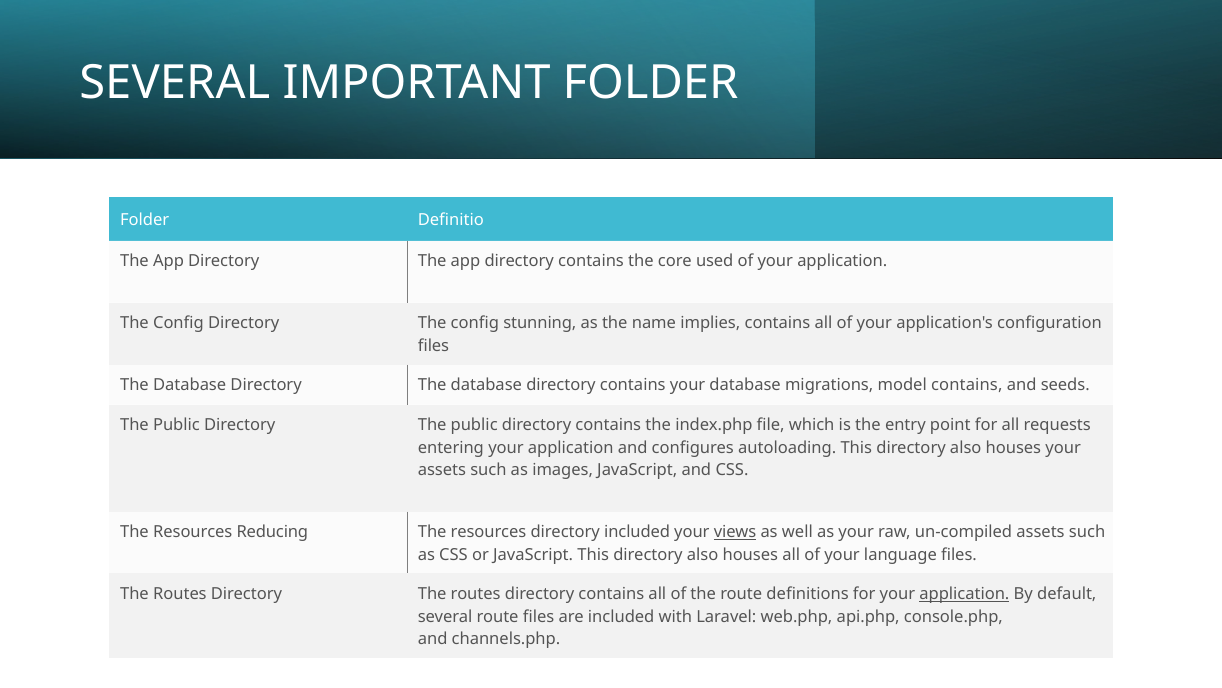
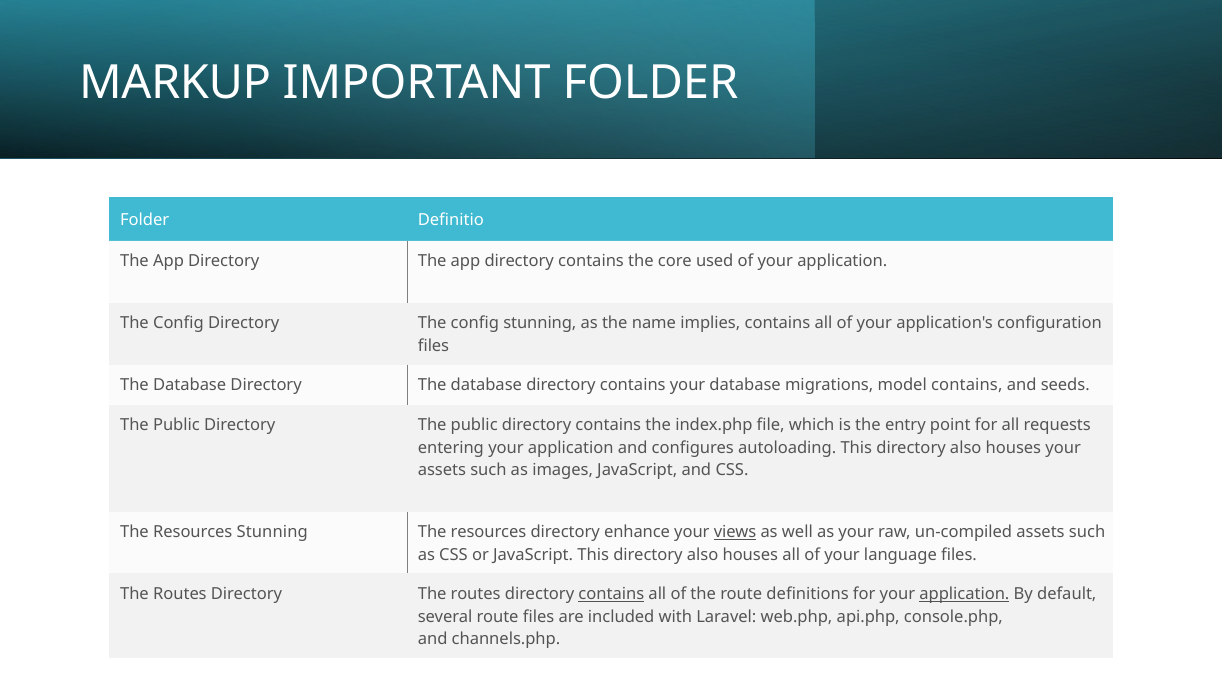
SEVERAL: SEVERAL -> MARKUP (175, 83)
Resources Reducing: Reducing -> Stunning (272, 532)
directory included: included -> enhance (637, 532)
contains underline: none -> present (611, 594)
